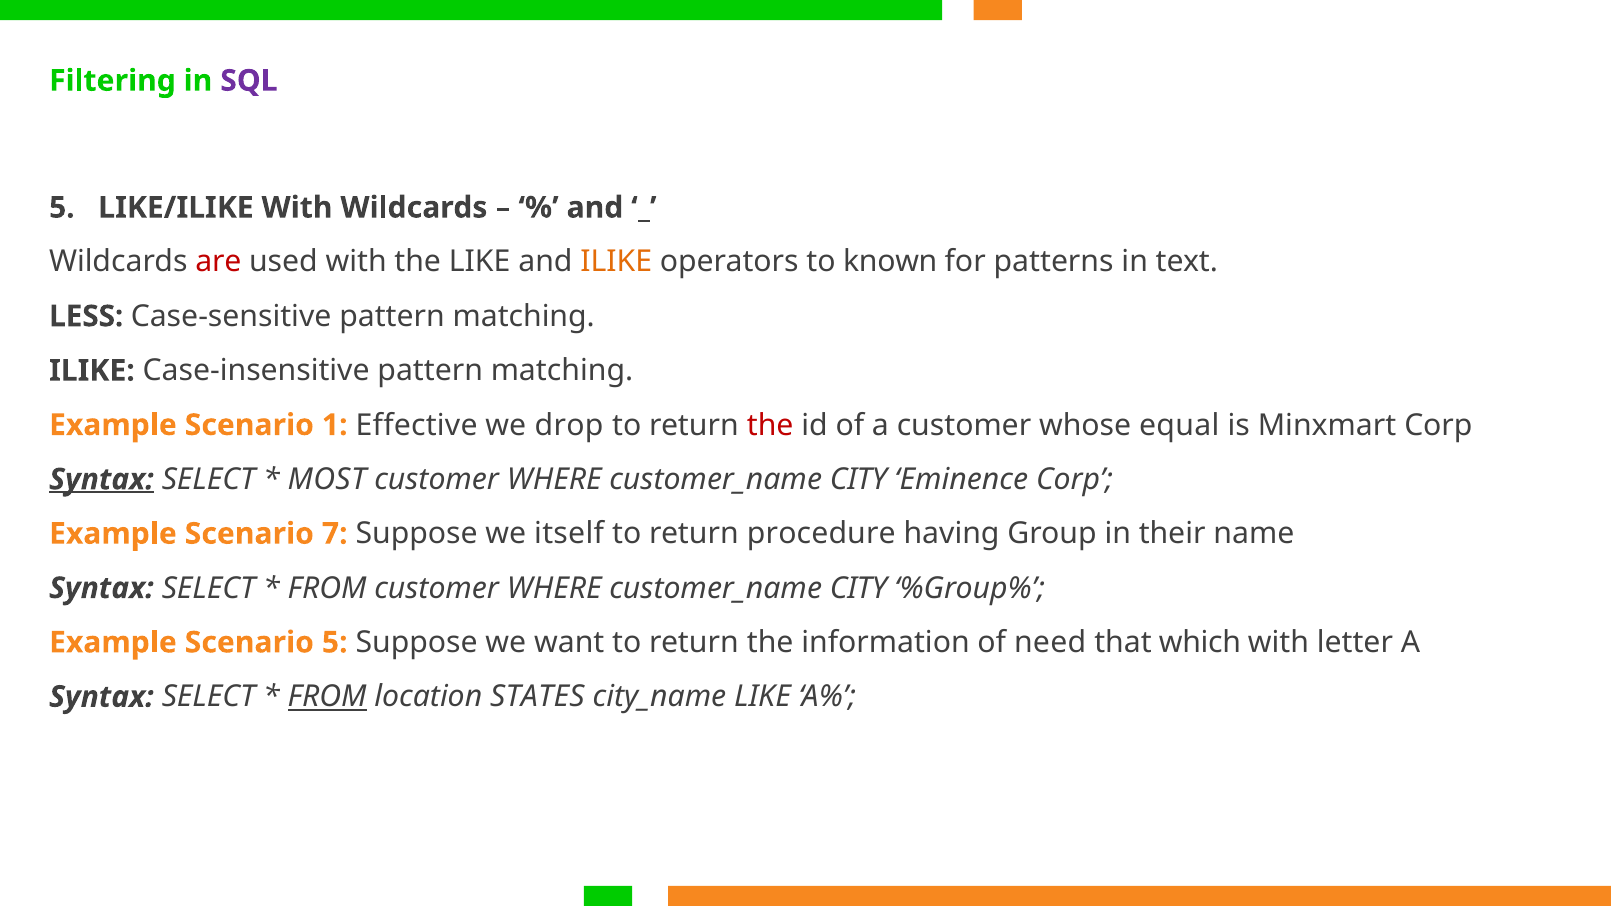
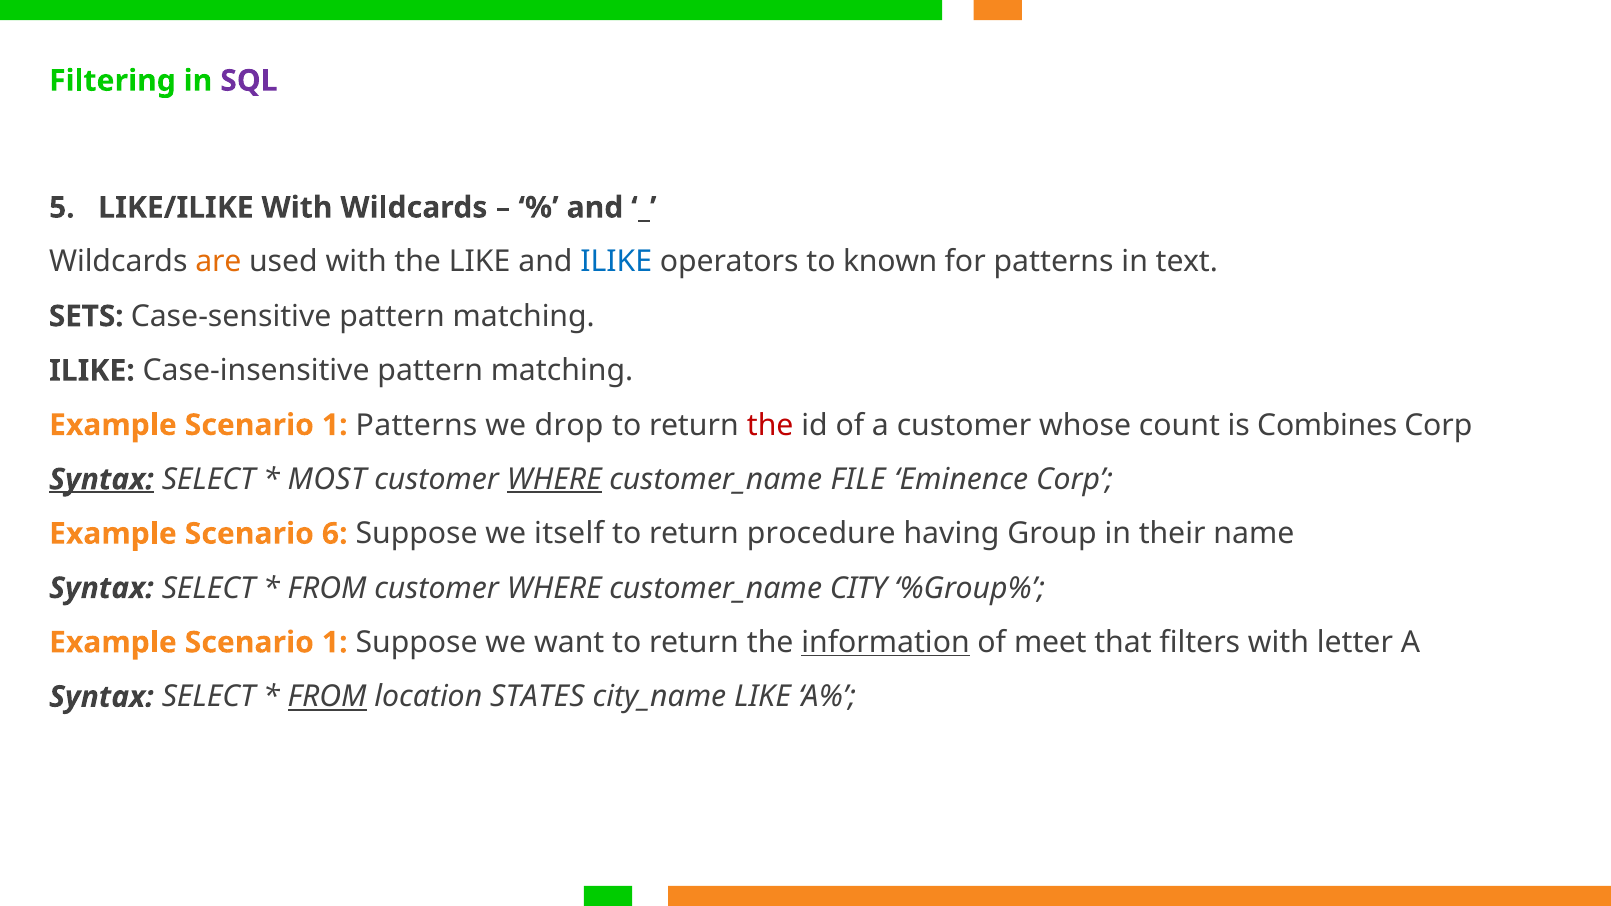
are colour: red -> orange (218, 262)
ILIKE colour: orange -> blue (616, 262)
LESS: LESS -> SETS (86, 316)
1 Effective: Effective -> Patterns (417, 425)
equal: equal -> count (1179, 425)
Minxmart: Minxmart -> Combines (1327, 425)
WHERE underline: none -> present (554, 480)
CITY: CITY -> FILE (858, 480)
7: 7 -> 6 (335, 534)
5: 5 -> 1 (335, 643)
information underline: none -> present (886, 643)
need: need -> meet (1050, 643)
which: which -> filters (1200, 643)
